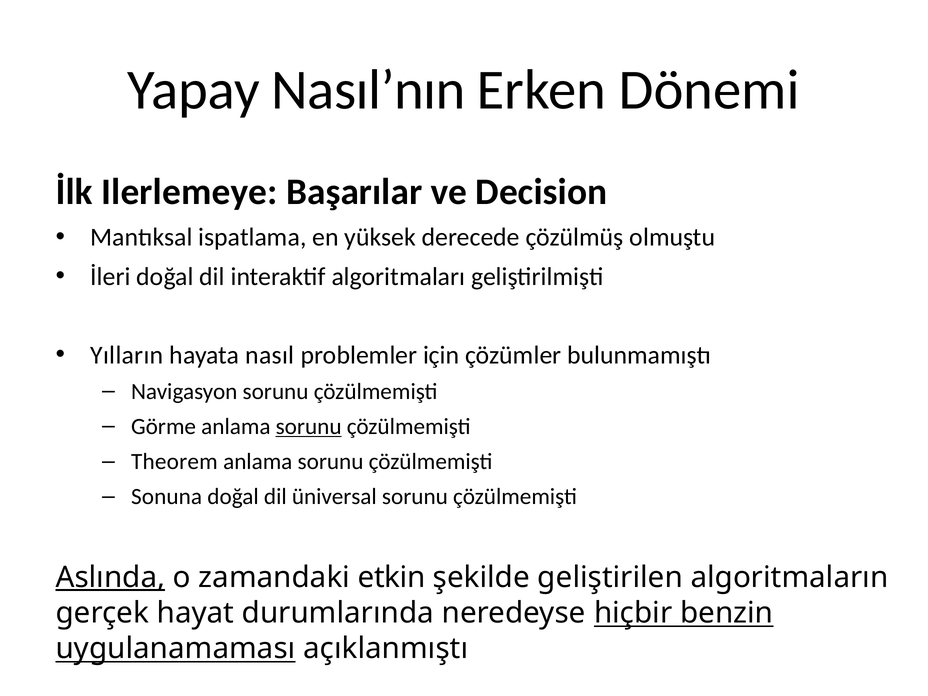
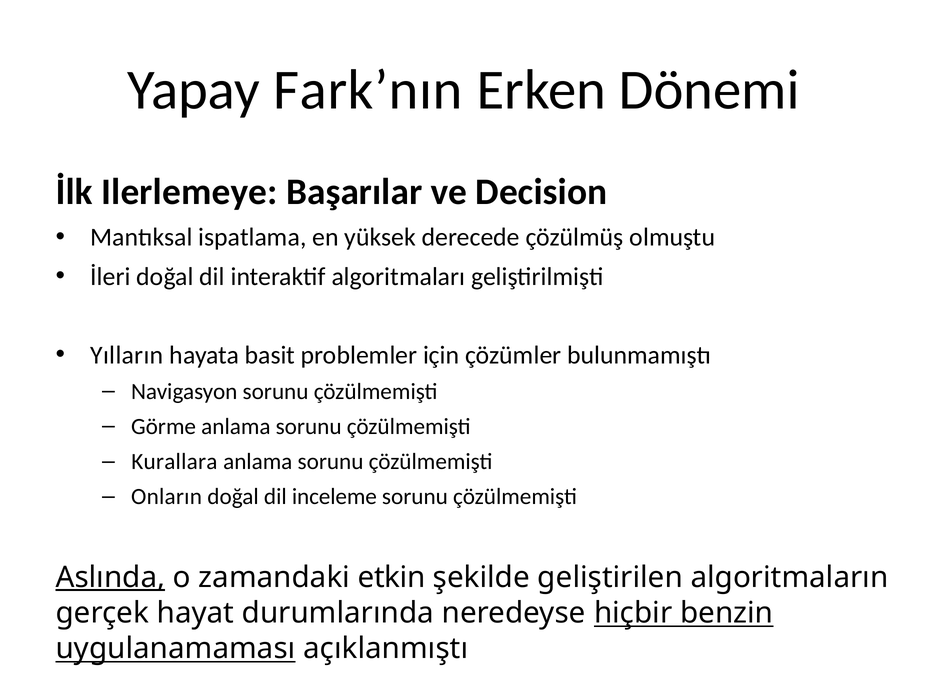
Nasıl’nın: Nasıl’nın -> Fark’nın (368, 90)
nasıl: nasıl -> basit (270, 355)
sorunu underline: present -> none (309, 427)
Theorem: Theorem -> Kurallara (174, 462)
Sonuna: Sonuna -> Onların (167, 497)
üniversal: üniversal -> inceleme (334, 497)
